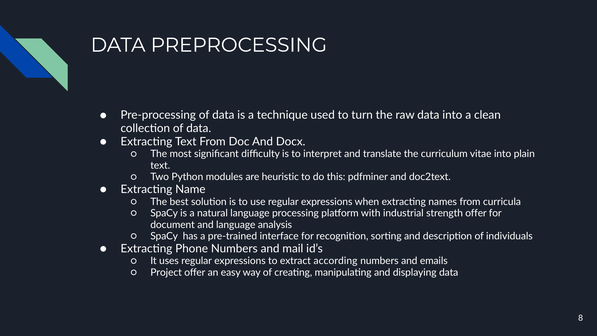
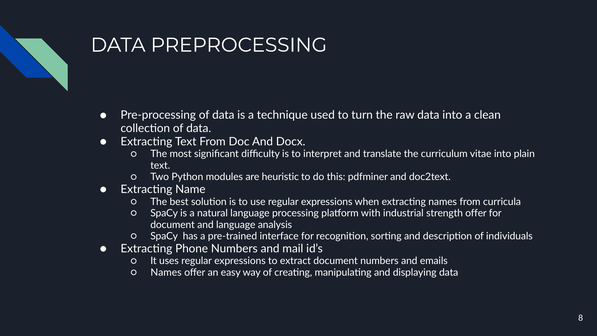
extract according: according -> document (336, 261)
Project: Project -> Names (166, 272)
